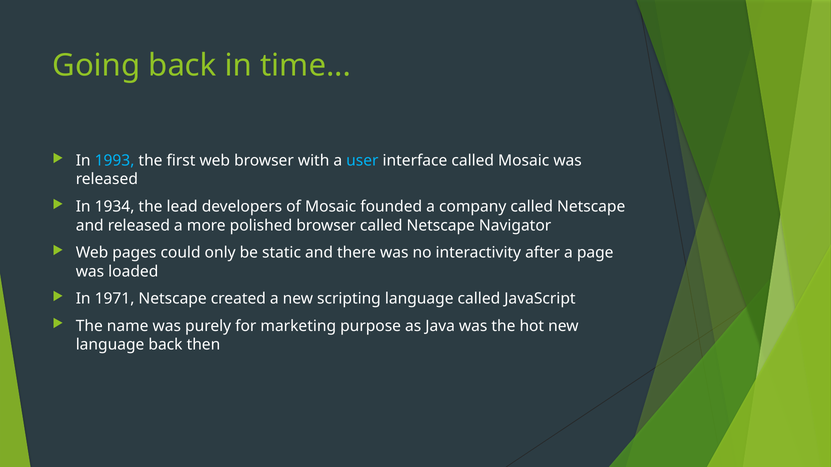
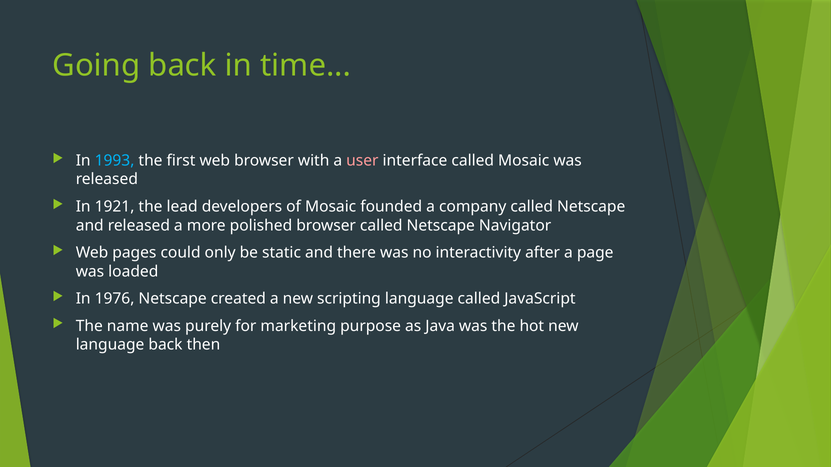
user colour: light blue -> pink (362, 161)
1934: 1934 -> 1921 (115, 207)
1971: 1971 -> 1976 (115, 299)
